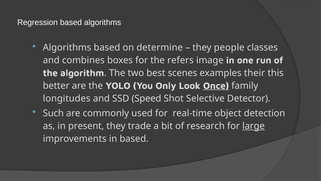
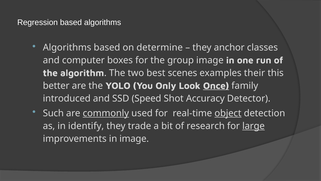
people: people -> anchor (229, 47)
combines: combines -> computer (83, 60)
refers: refers -> group (181, 60)
longitudes: longitudes -> introduced (67, 98)
Selective: Selective -> Accuracy (205, 98)
commonly underline: none -> present (106, 113)
object underline: none -> present (228, 113)
present: present -> identify (86, 126)
in based: based -> image (134, 138)
